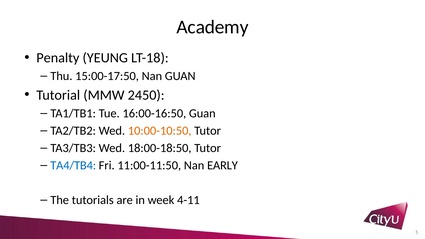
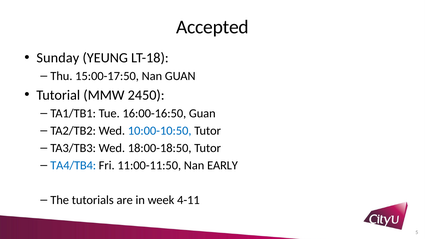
Academy: Academy -> Accepted (213, 27)
Penalty: Penalty -> Sunday (58, 58)
10:00-10:50 colour: orange -> blue (160, 131)
